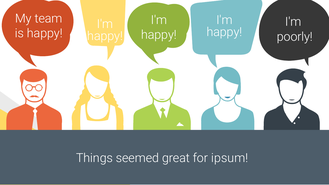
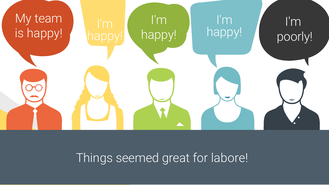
ipsum: ipsum -> labore (230, 158)
